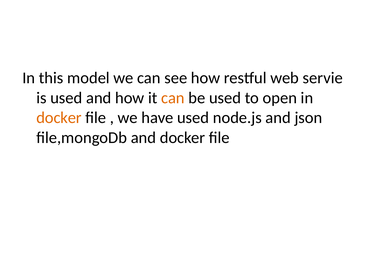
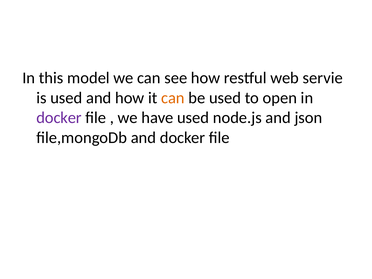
docker colour: orange -> purple (59, 118)
